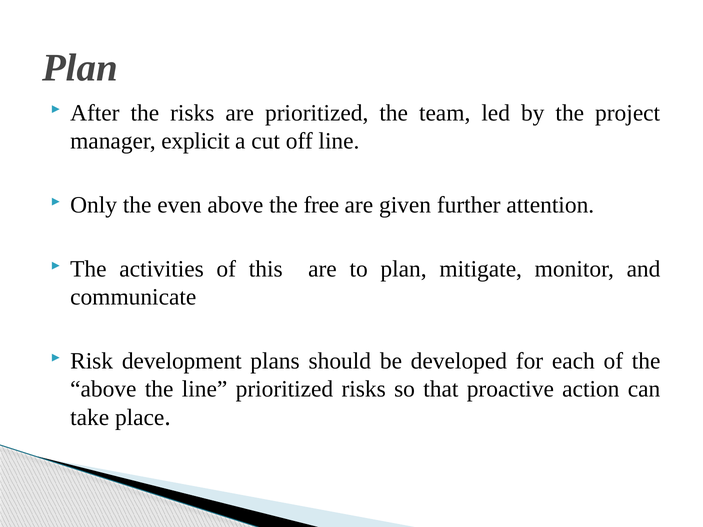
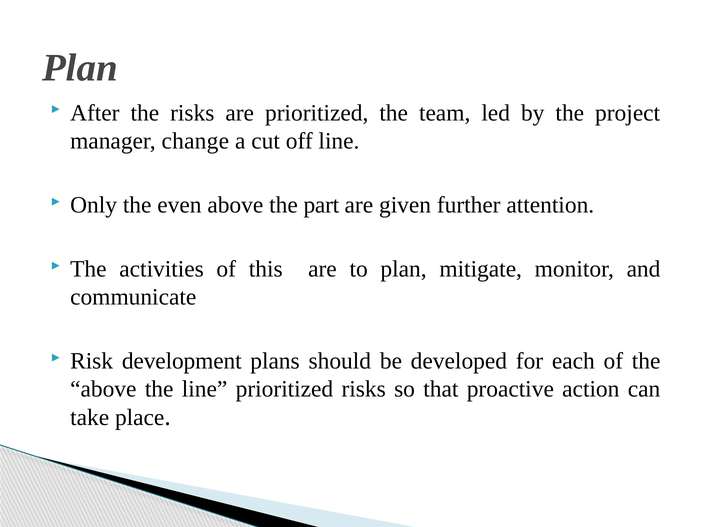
explicit: explicit -> change (195, 141)
free: free -> part (321, 205)
